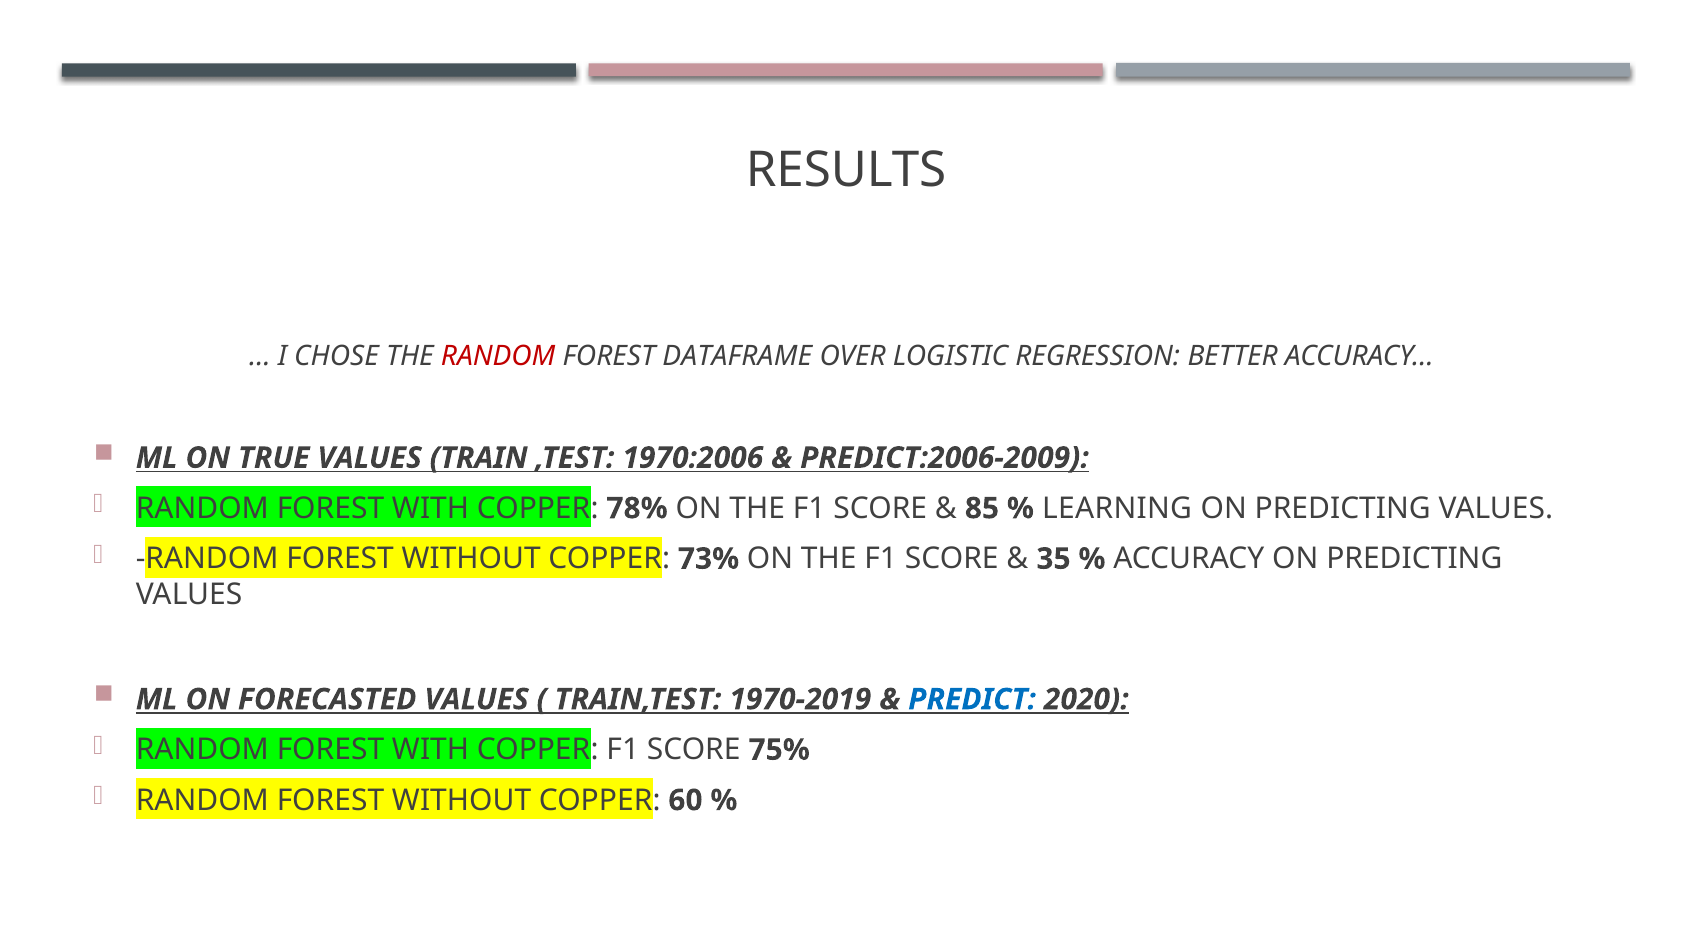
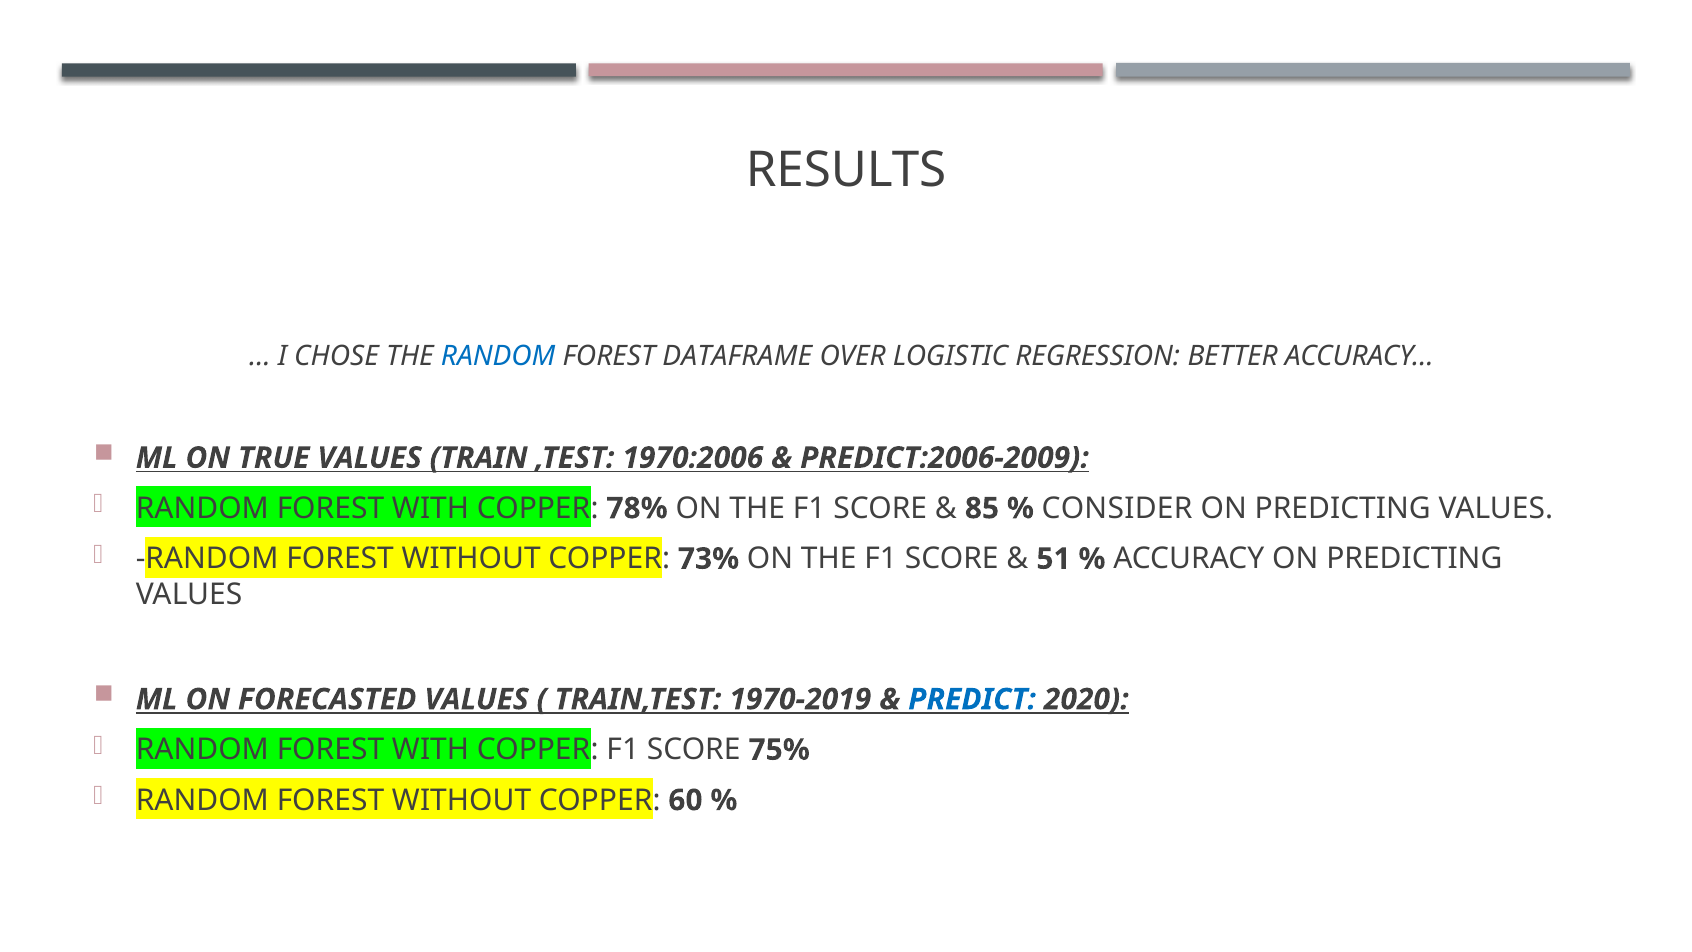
RANDOM colour: red -> blue (498, 357)
LEARNING: LEARNING -> CONSIDER (1117, 508)
35: 35 -> 51 (1054, 559)
